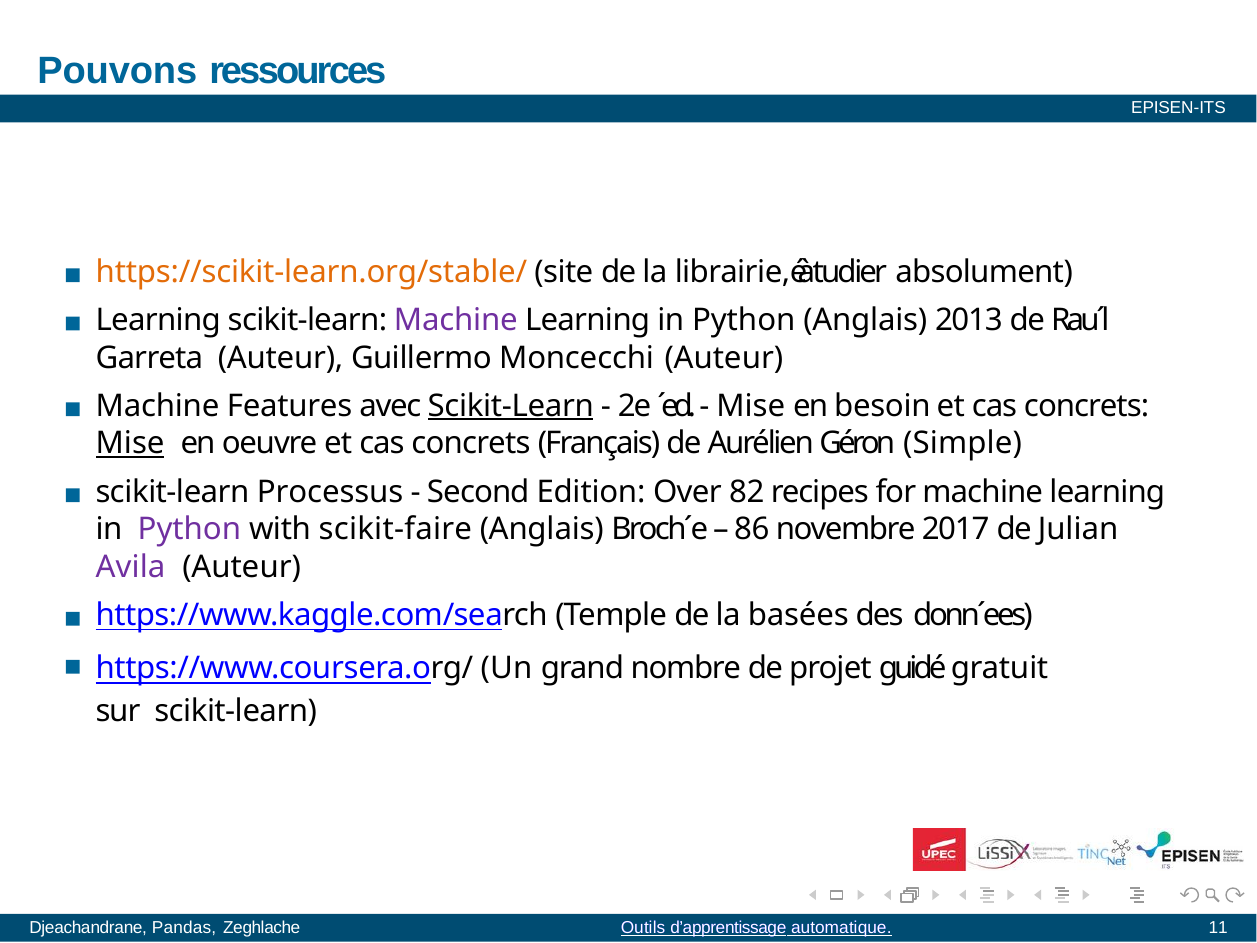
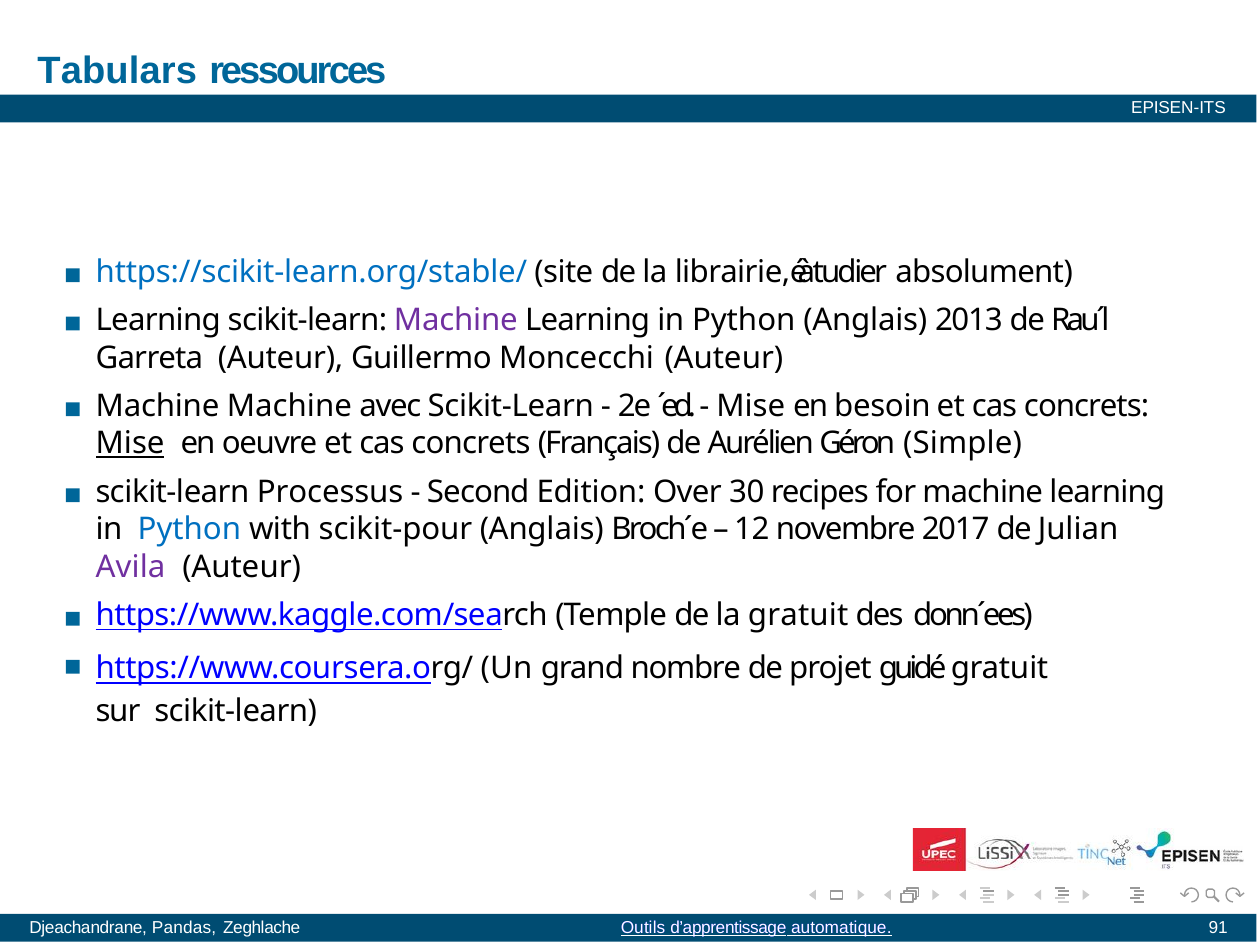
Pouvons: Pouvons -> Tabulars (117, 71)
https://scikit-learn.org/stable/ colour: orange -> blue (311, 272)
Machine Features: Features -> Machine (289, 406)
Scikit-Learn underline: present -> none (511, 406)
82: 82 -> 30 (747, 492)
Python colour: purple -> blue (189, 530)
scikit-faire: scikit-faire -> scikit-pour (395, 530)
86: 86 -> 12 (752, 530)
la basées: basées -> gratuit (798, 616)
11: 11 -> 91 (1218, 928)
